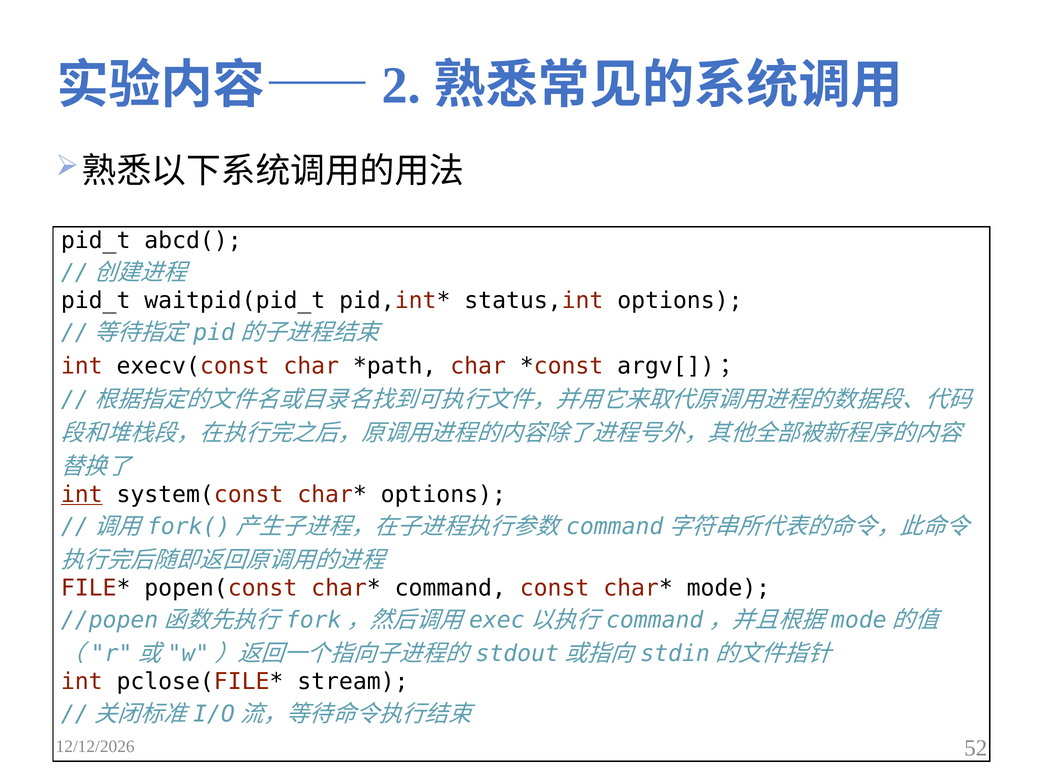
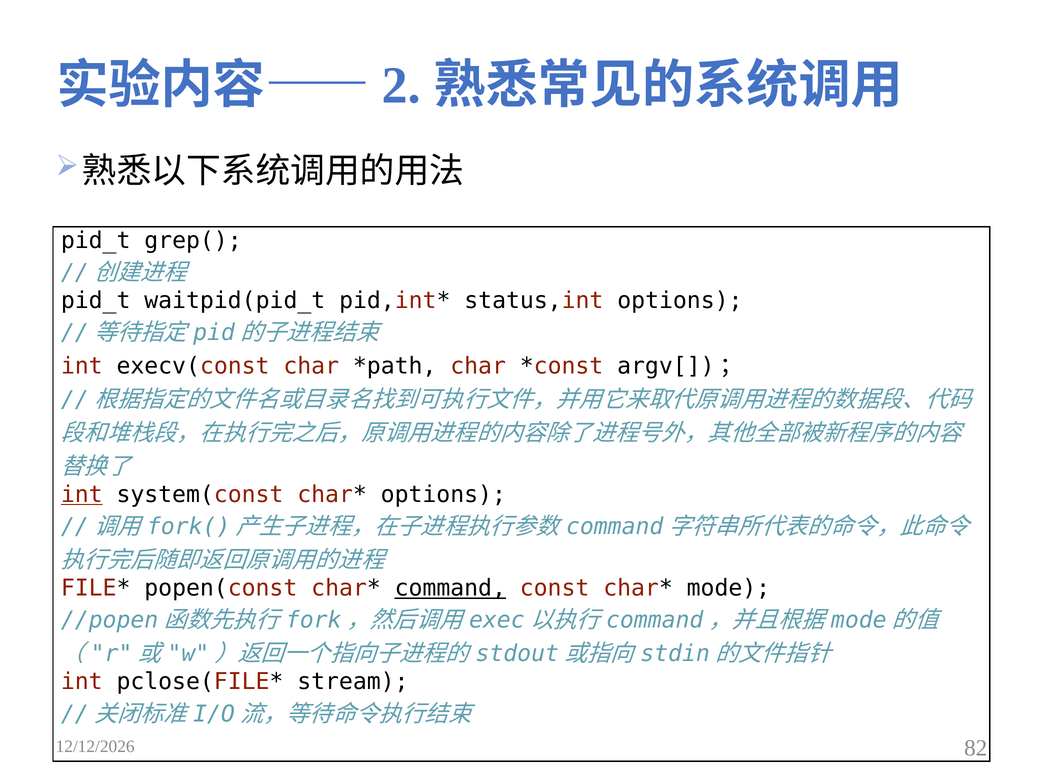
abcd(: abcd( -> grep( (193, 240)
command underline: none -> present (450, 588)
52: 52 -> 82 (976, 747)
